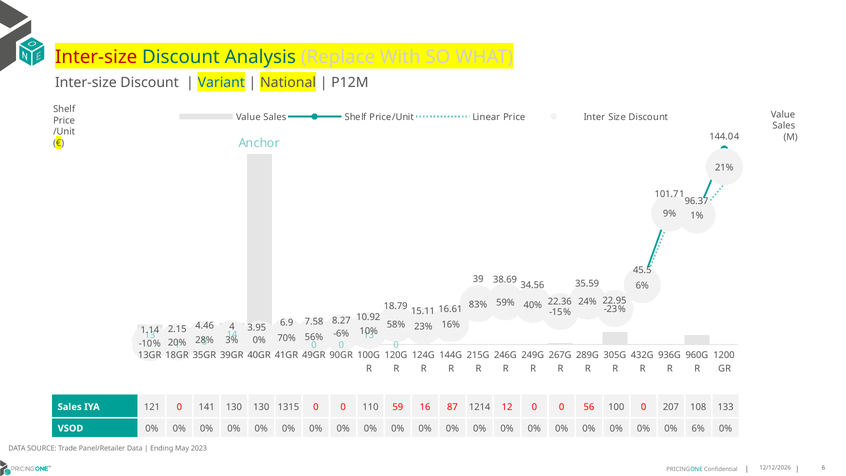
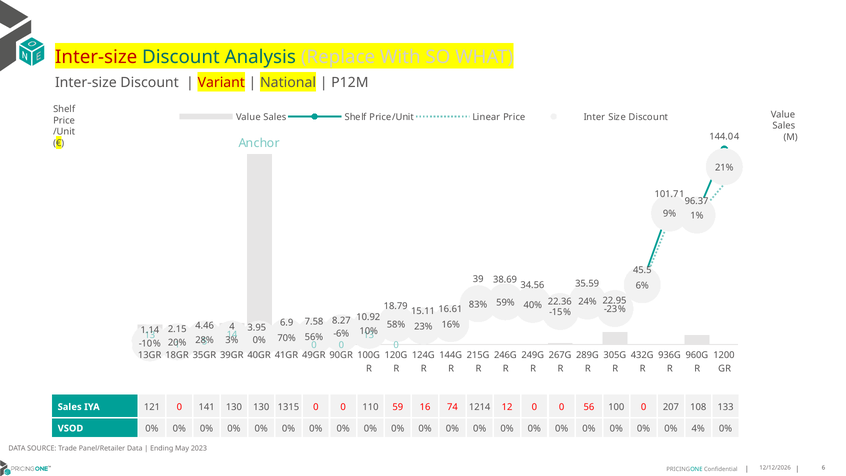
Variant colour: blue -> red (221, 82)
87: 87 -> 74 (452, 407)
0% 6%: 6% -> 4% (698, 429)
